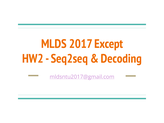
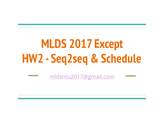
Decoding: Decoding -> Schedule (121, 59)
